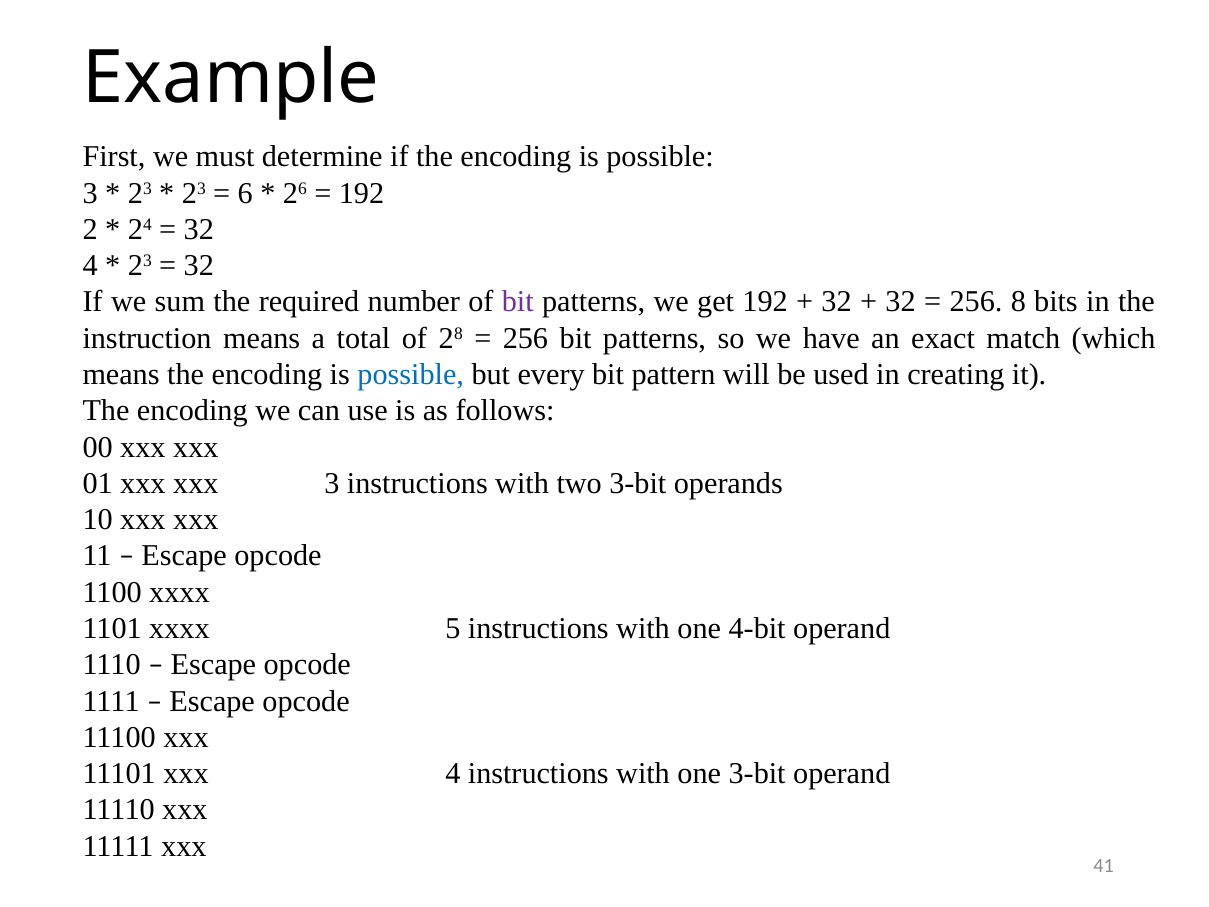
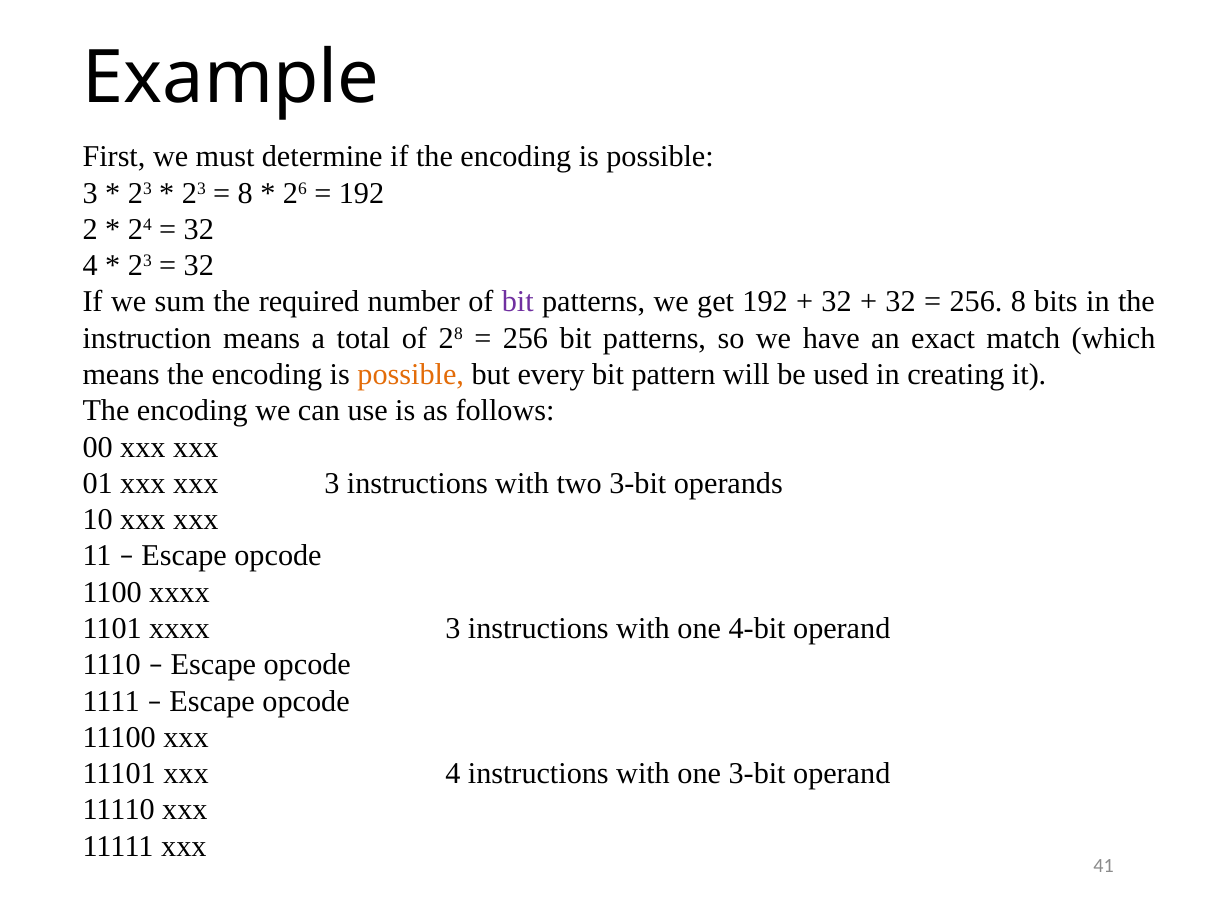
6: 6 -> 8 (245, 193)
possible colour: blue -> orange (411, 374)
xxxx 5: 5 -> 3 (453, 628)
